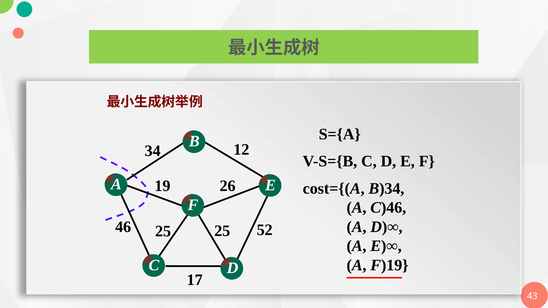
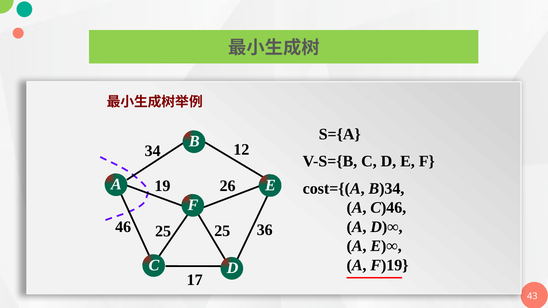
52: 52 -> 36 (265, 230)
